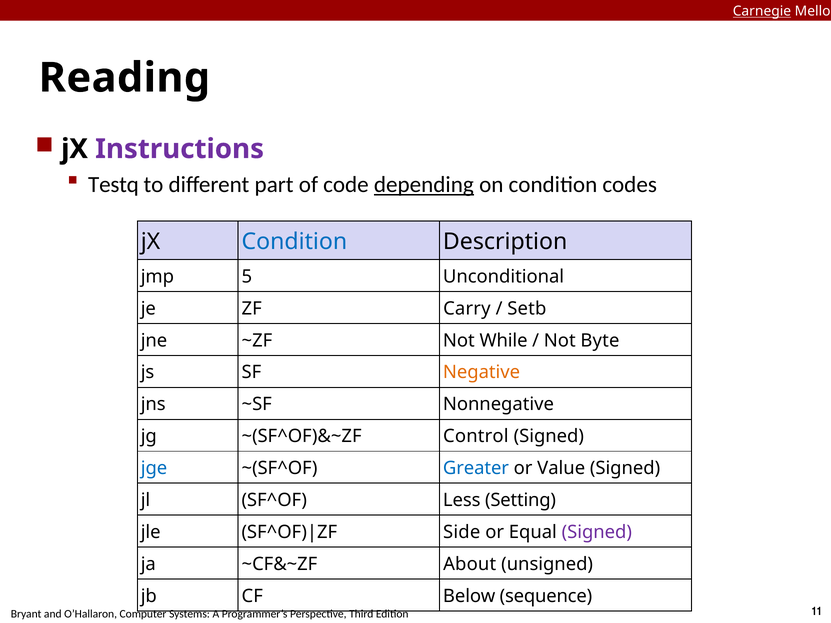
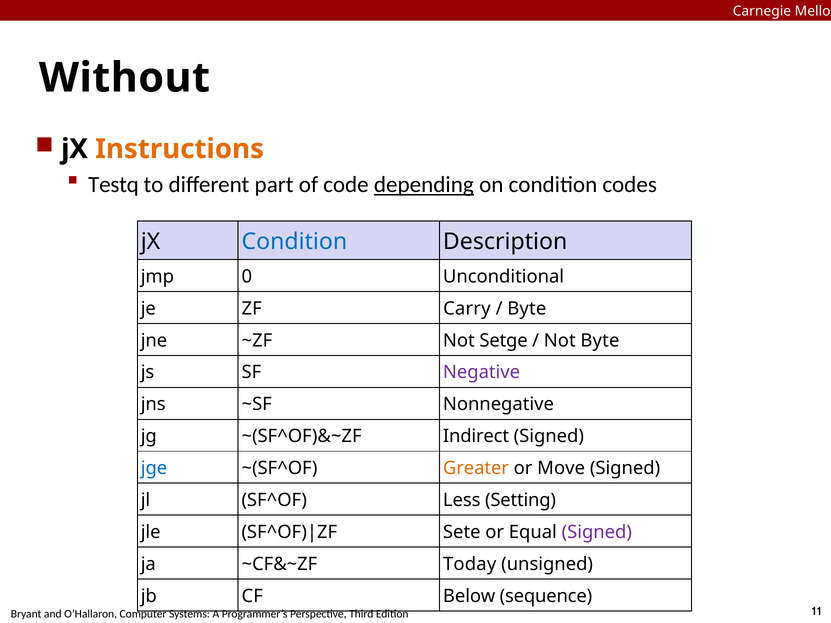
Carnegie underline: present -> none (762, 11)
Reading: Reading -> Without (124, 78)
Instructions colour: purple -> orange (180, 149)
5: 5 -> 0 (247, 277)
Setb: Setb -> Byte (527, 309)
While: While -> Setge (504, 341)
Negative colour: orange -> purple (482, 373)
Control: Control -> Indirect (476, 436)
Greater colour: blue -> orange (476, 468)
Value: Value -> Move (561, 468)
Side: Side -> Sete (462, 532)
About: About -> Today (470, 564)
